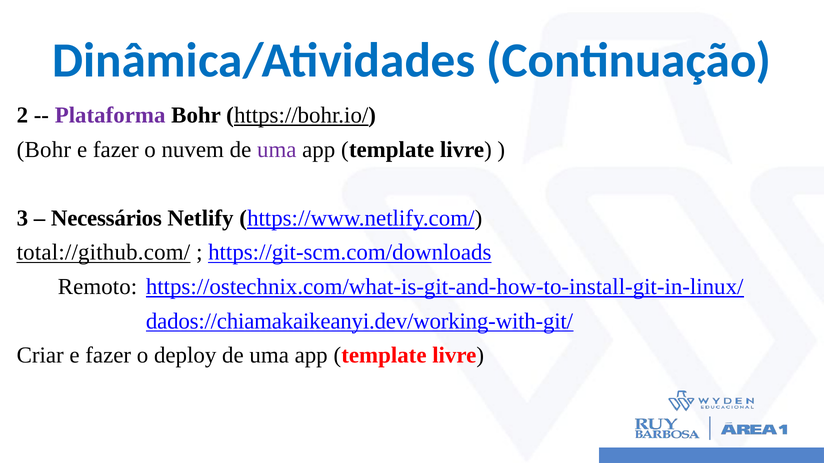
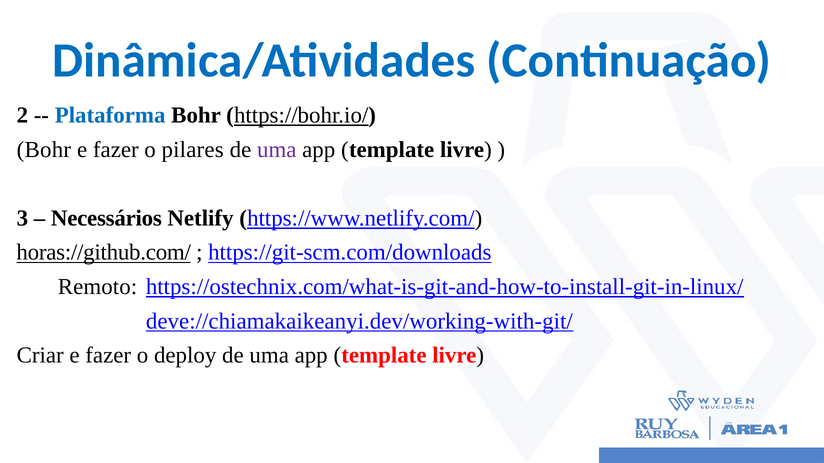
Plataforma colour: purple -> blue (110, 115)
nuvem: nuvem -> pilares (193, 150)
total://github.com/: total://github.com/ -> horas://github.com/ (104, 253)
dados://chiamakaikeanyi.dev/working-with-git/: dados://chiamakaikeanyi.dev/working-with-git/ -> deve://chiamakaikeanyi.dev/working-with-git/ (359, 321)
